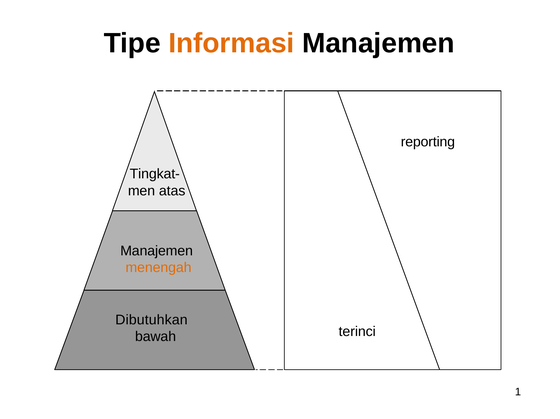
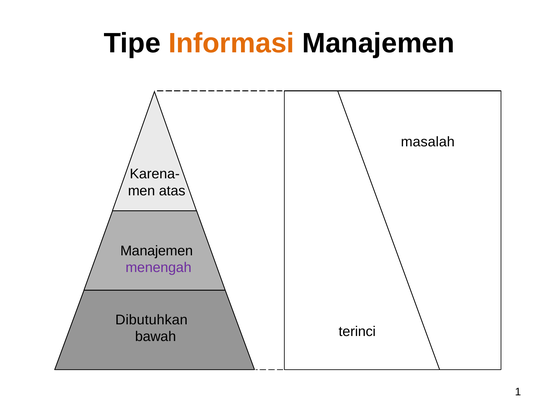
reporting: reporting -> masalah (428, 142)
Tingkat-: Tingkat- -> Karena- (155, 174)
menengah colour: orange -> purple (159, 268)
